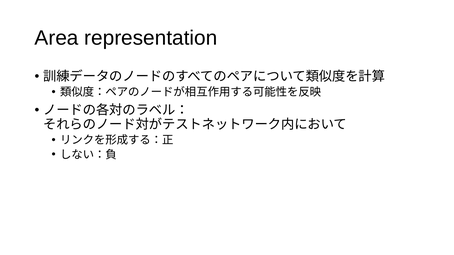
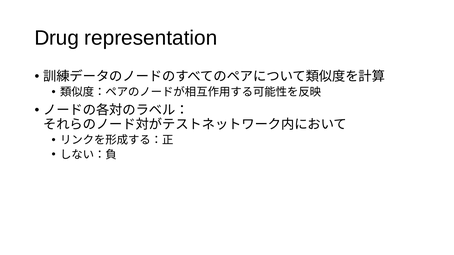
Area: Area -> Drug (57, 38)
